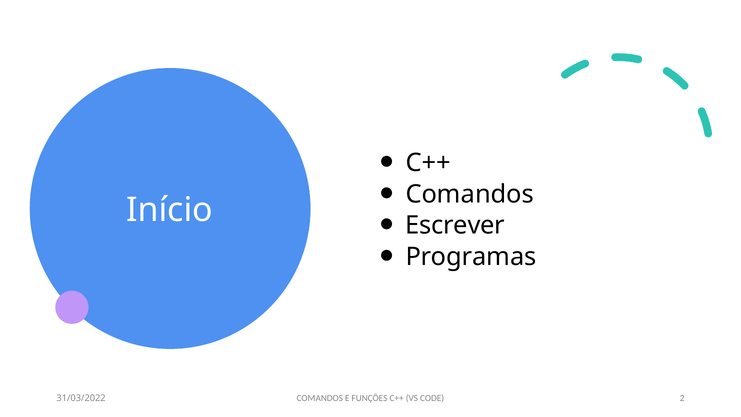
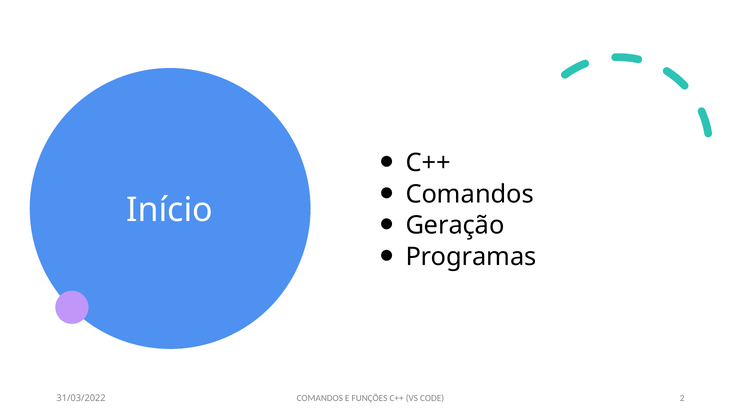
Escrever: Escrever -> Geração (455, 225)
